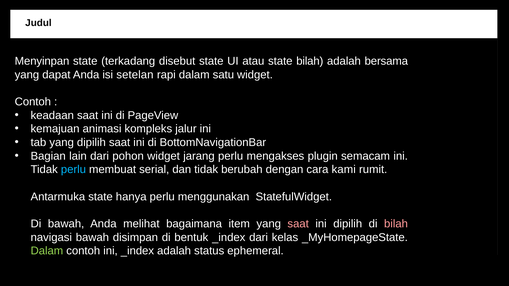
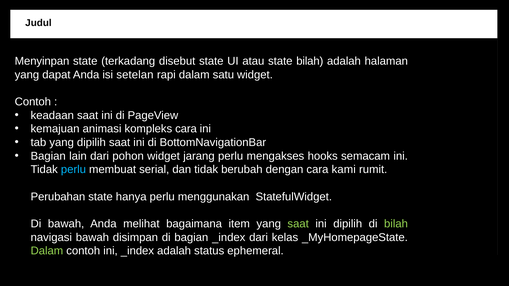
bersama: bersama -> halaman (386, 61)
kompleks jalur: jalur -> cara (186, 129)
plugin: plugin -> hooks (323, 156)
Antarmuka: Antarmuka -> Perubahan (58, 197)
saat colour: pink -> light green (298, 224)
bilah colour: pink -> light green (396, 224)
di bentuk: bentuk -> bagian (191, 238)
